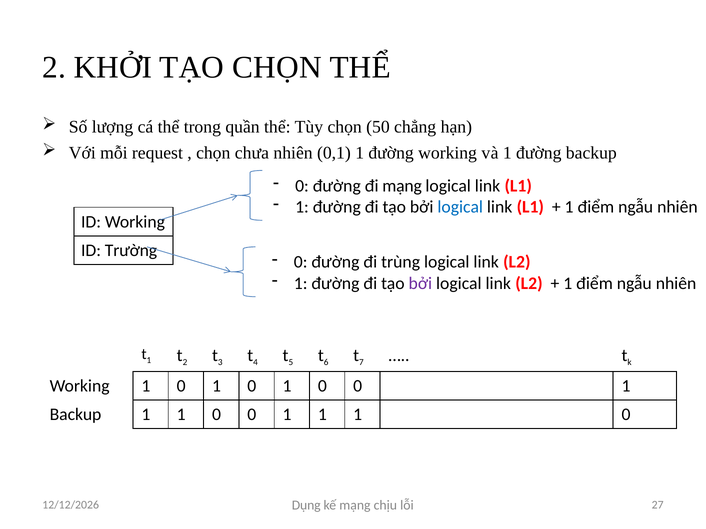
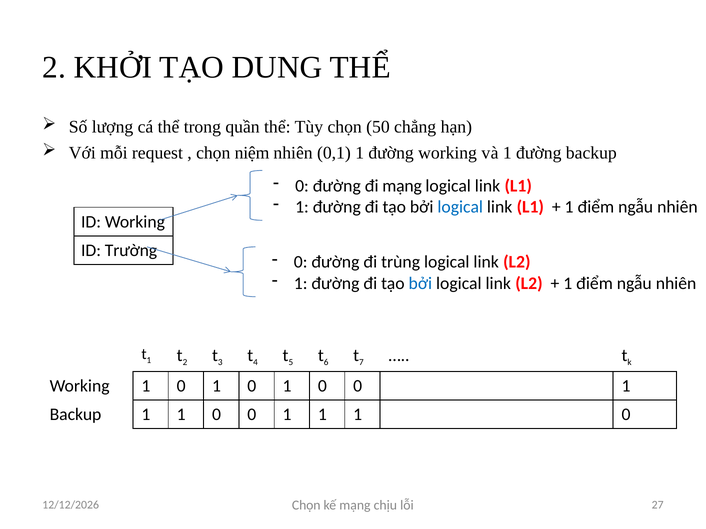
TẠO CHỌN: CHỌN -> DUNG (277, 67)
chưa: chưa -> niệm (252, 153)
bởi colour: purple -> blue (420, 284)
Dụng: Dụng -> Chọn (306, 506)
